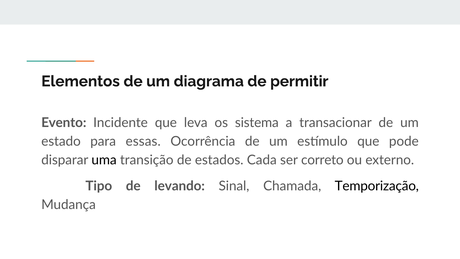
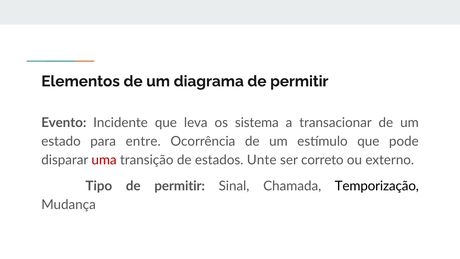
essas: essas -> entre (143, 141)
uma colour: black -> red (104, 160)
Cada: Cada -> Unte (262, 160)
Tipo de levando: levando -> permitir (180, 186)
